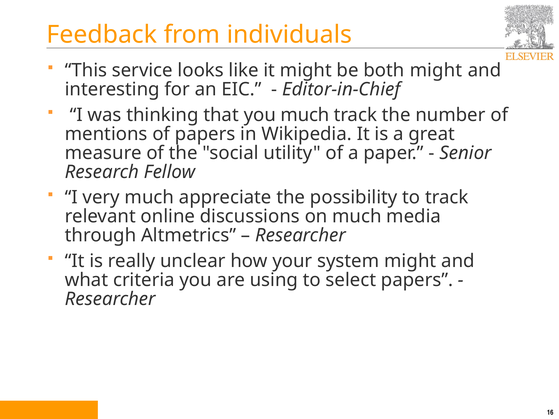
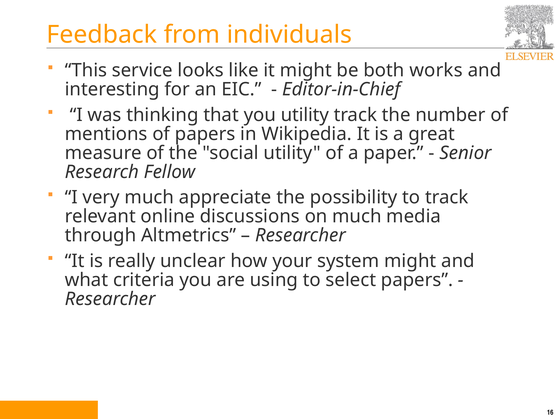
both might: might -> works (436, 70)
you much: much -> utility (305, 115)
